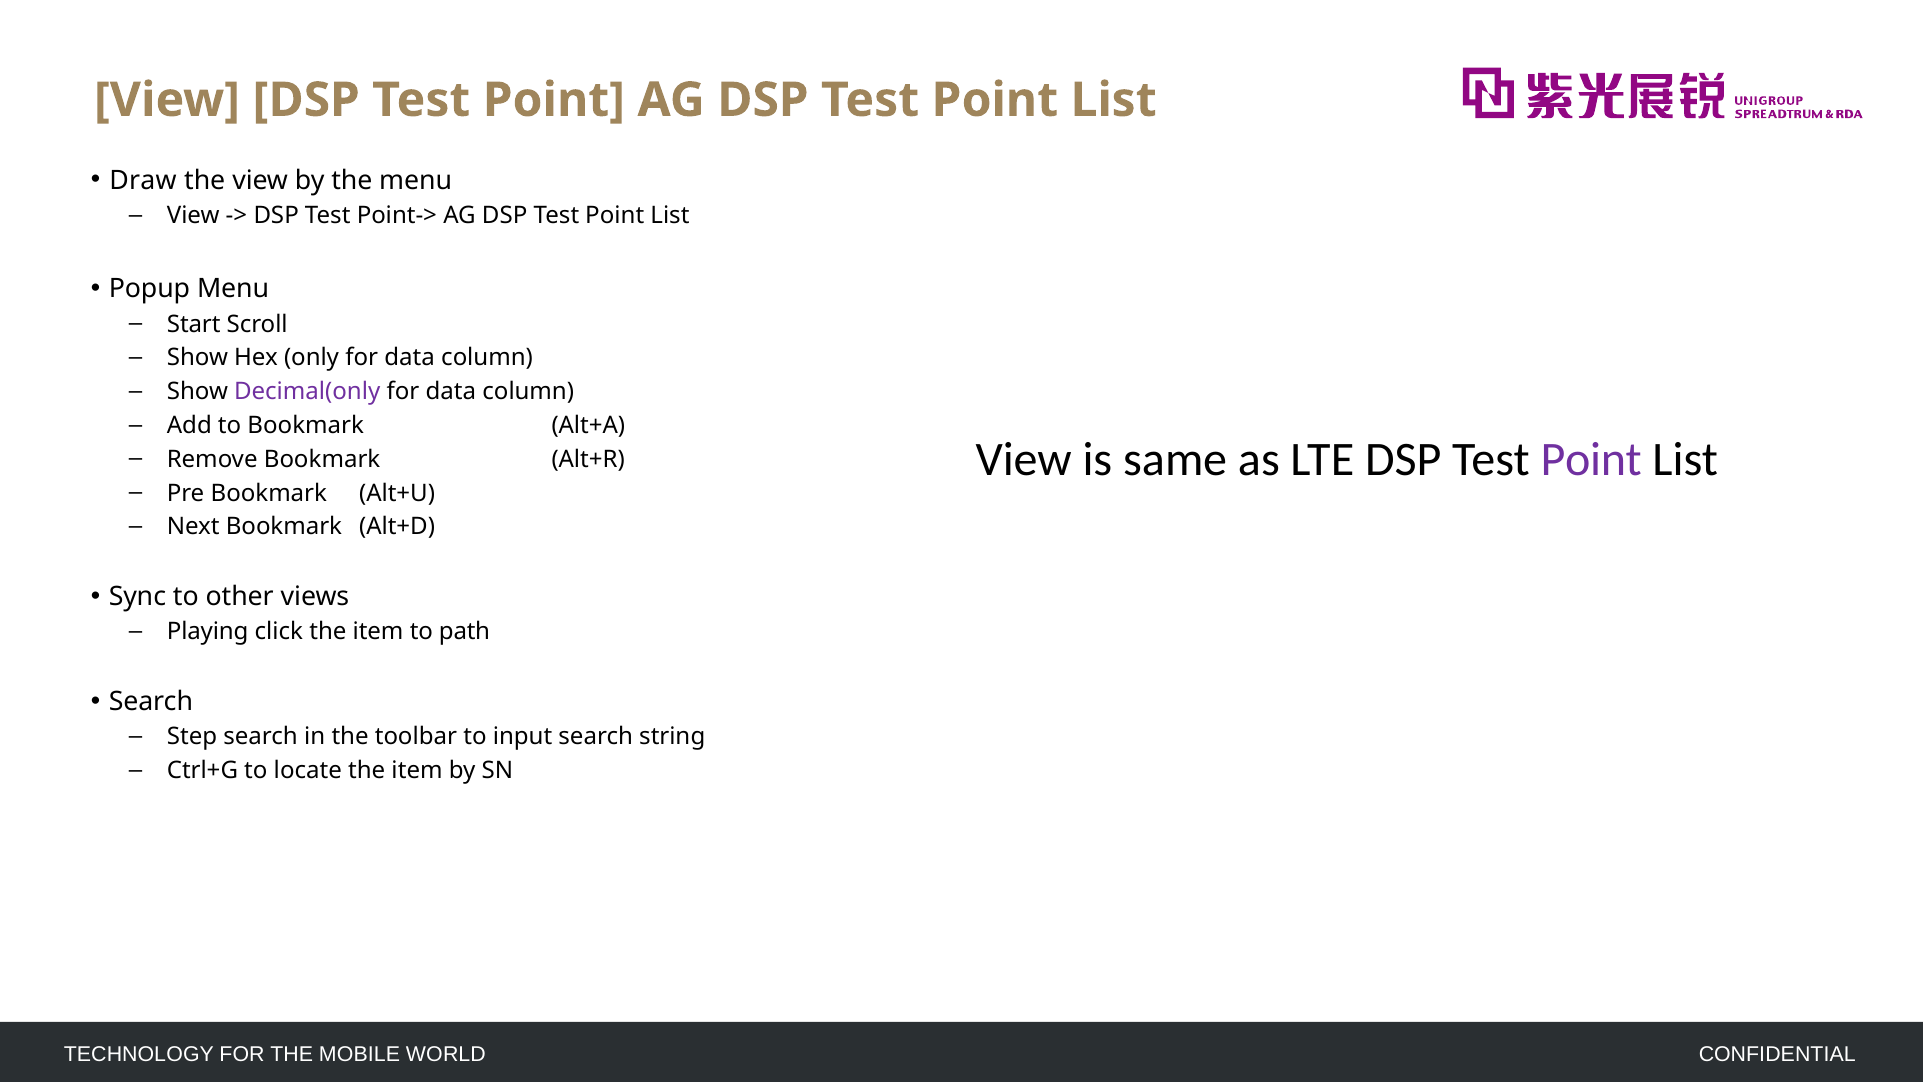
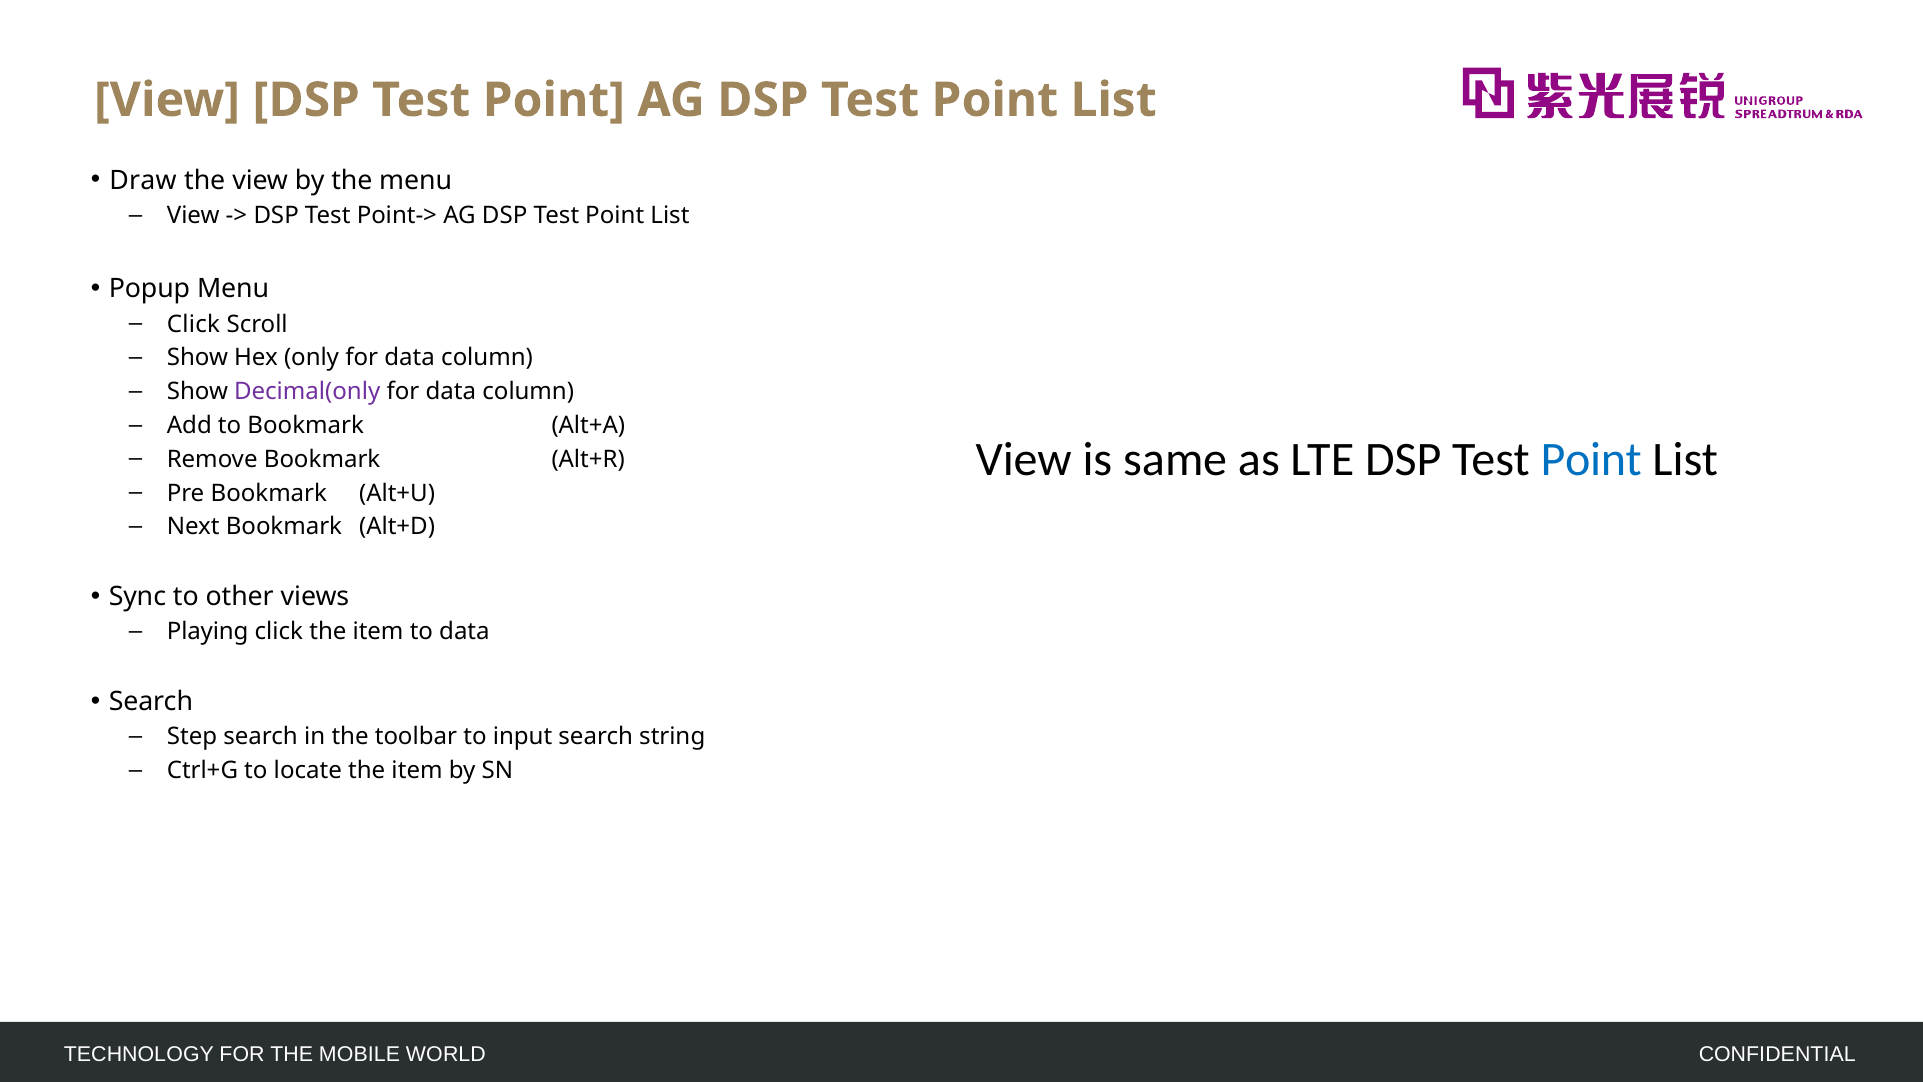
Start: Start -> Click (194, 324)
Point colour: purple -> blue (1591, 459)
to path: path -> data (464, 632)
